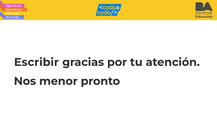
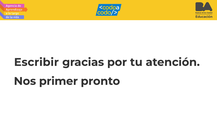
menor: menor -> primer (58, 81)
